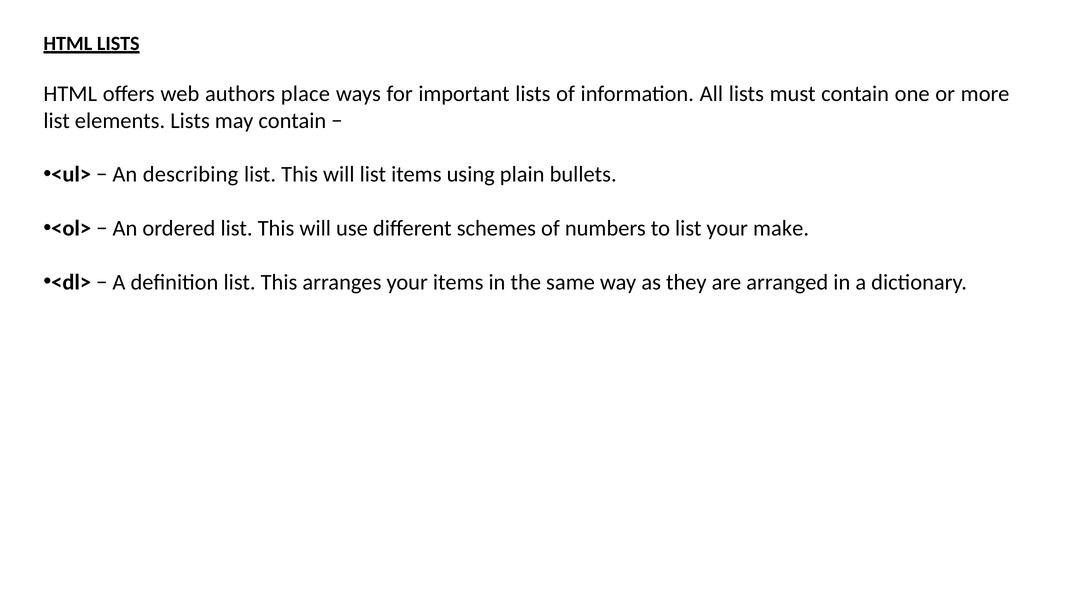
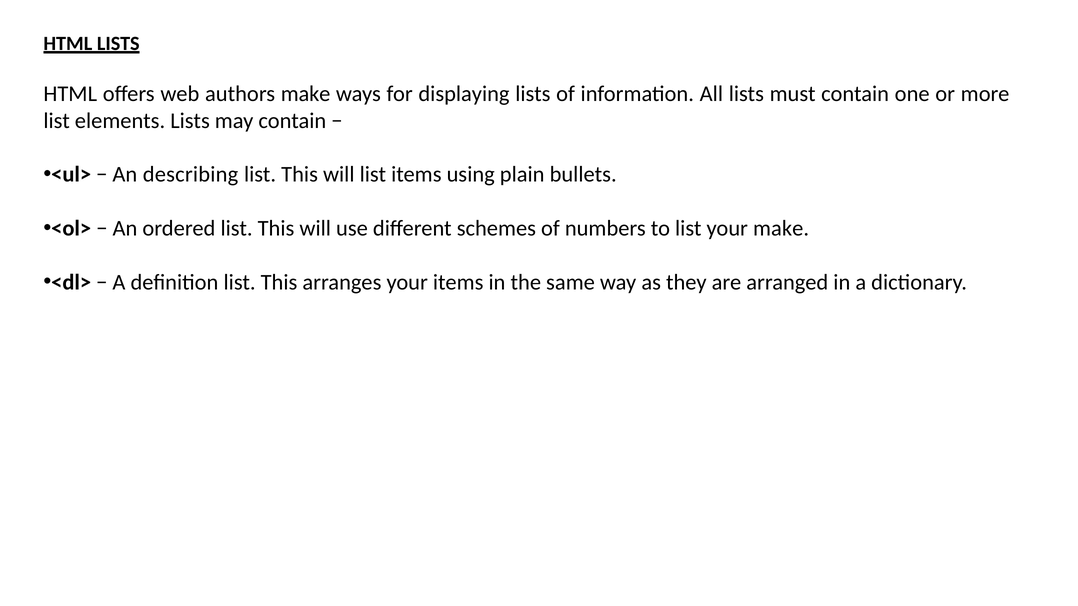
authors place: place -> make (306, 94)
important: important -> displaying (464, 94)
